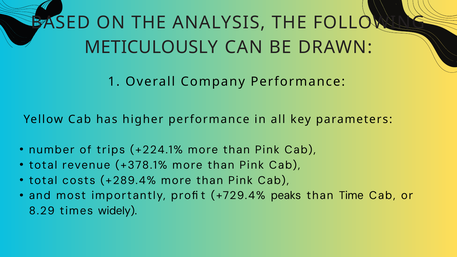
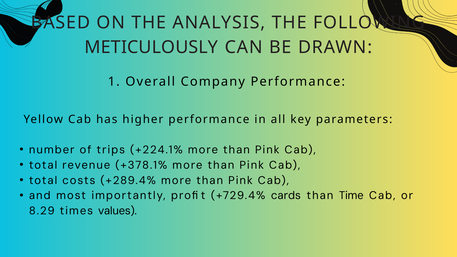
peaks: peaks -> cards (286, 196)
widely: widely -> values (117, 211)
